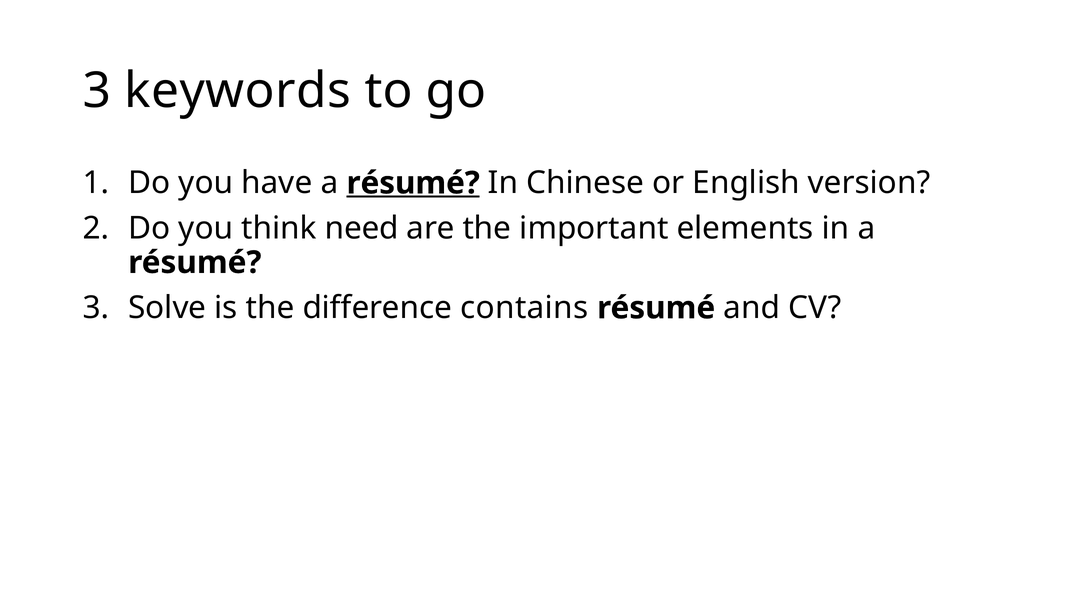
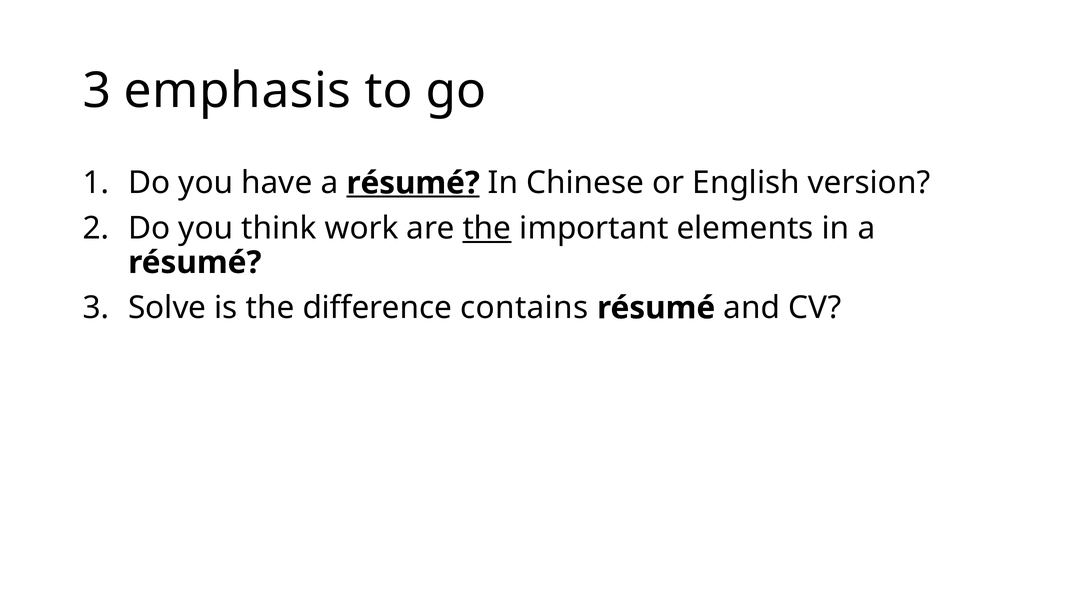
keywords: keywords -> emphasis (238, 91)
need: need -> work (362, 229)
the underline: none -> present (487, 229)
